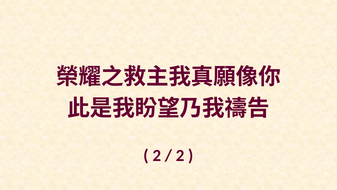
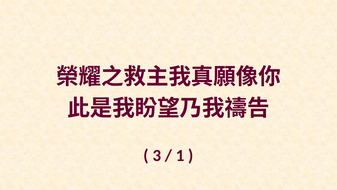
2: 2 -> 3 (157, 155)
2: 2 -> 1 (180, 155)
